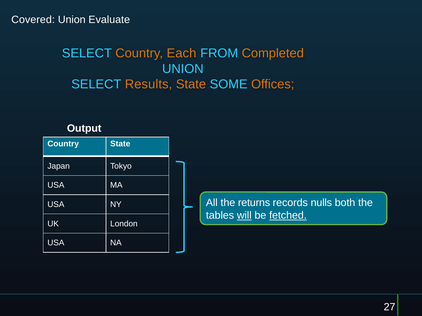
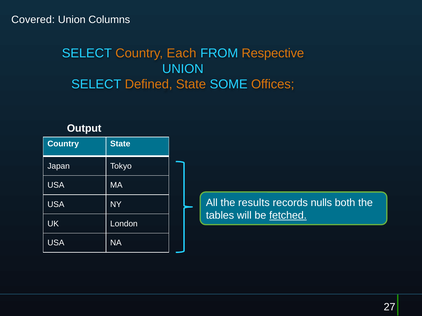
Evaluate: Evaluate -> Columns (109, 20)
Completed: Completed -> Respective (273, 53)
Results: Results -> Defined (149, 84)
returns: returns -> results (254, 203)
will underline: present -> none (244, 216)
